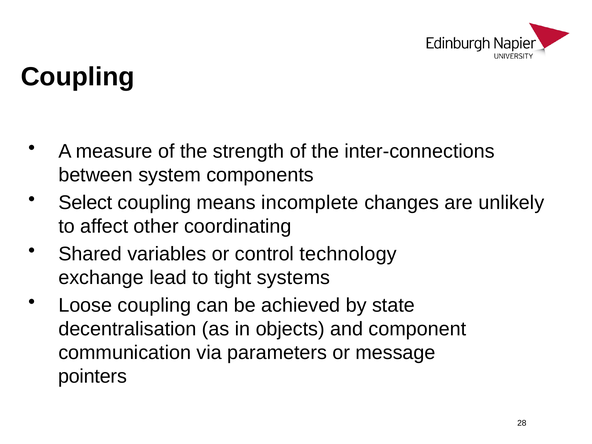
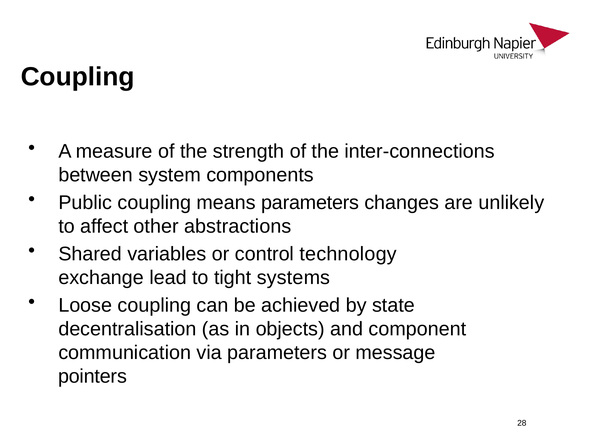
Select: Select -> Public (85, 203)
means incomplete: incomplete -> parameters (310, 203)
coordinating: coordinating -> abstractions (238, 226)
